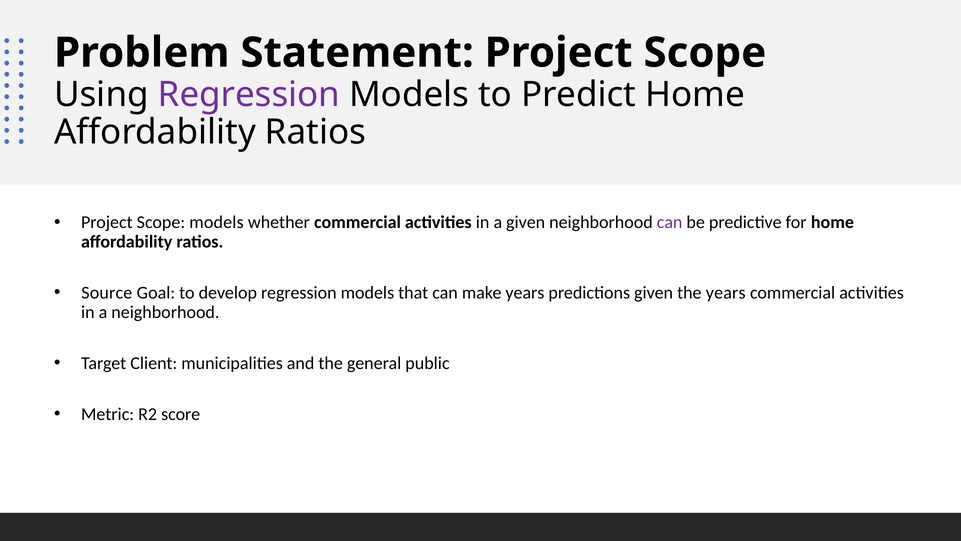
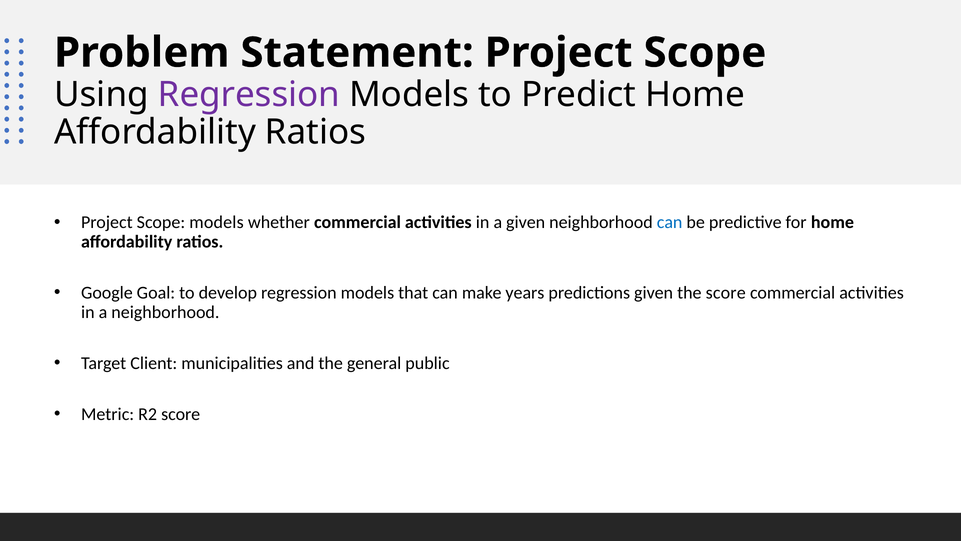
can colour: purple -> blue (670, 222)
Source: Source -> Google (107, 292)
the years: years -> score (726, 292)
